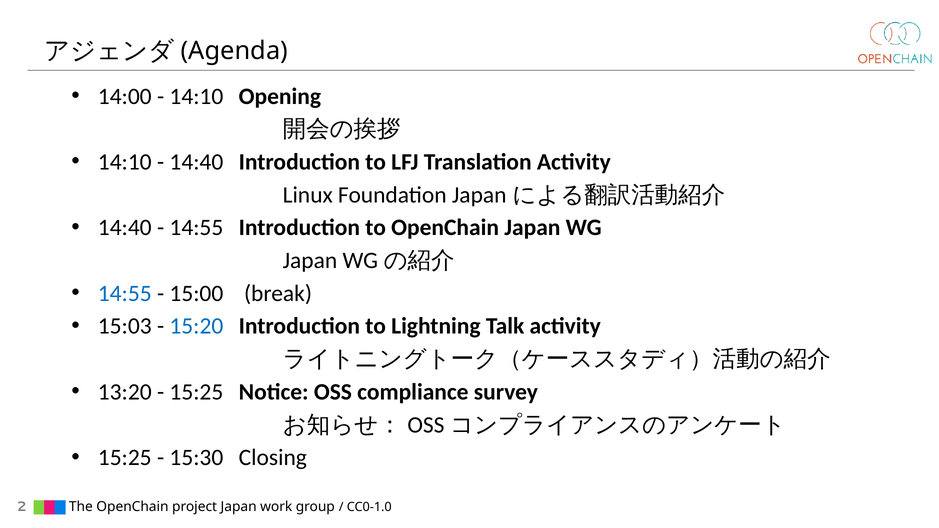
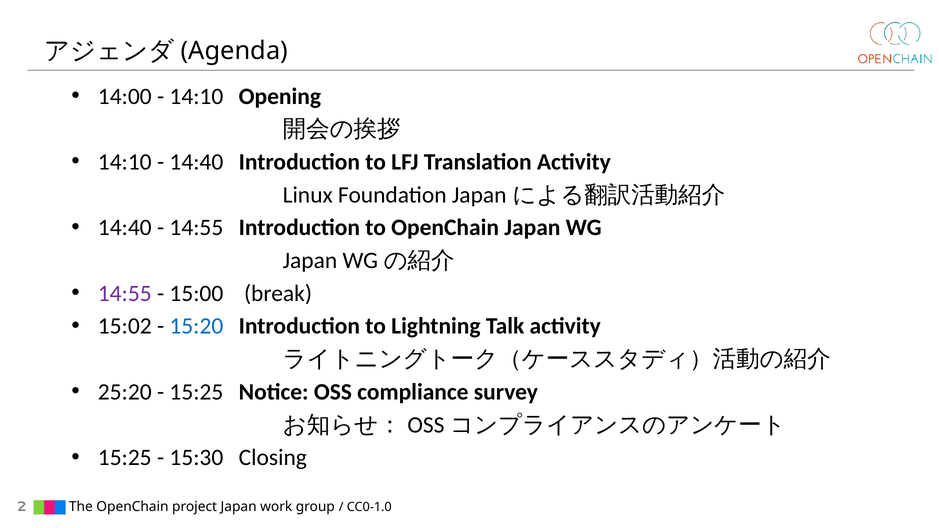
14:55 colour: blue -> purple (125, 293)
15:03: 15:03 -> 15:02 (125, 326)
13:20: 13:20 -> 25:20 (125, 392)
